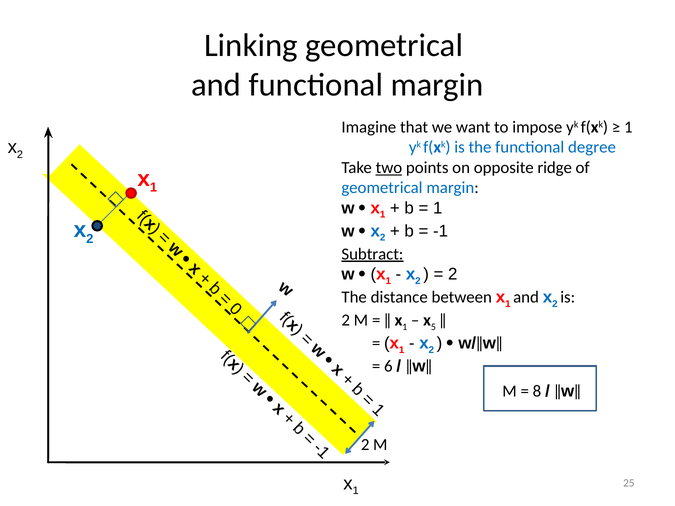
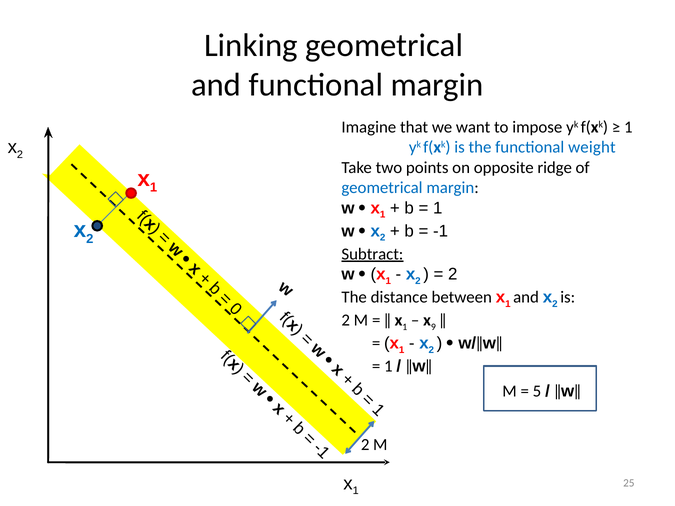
degree: degree -> weight (592, 147)
two underline: present -> none (389, 168)
5: 5 -> 9 (433, 327)
6: 6 -> 1 (388, 366)
8: 8 -> 5 (537, 391)
